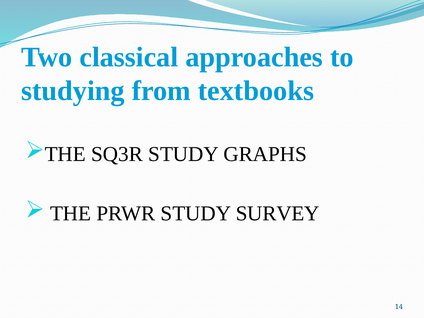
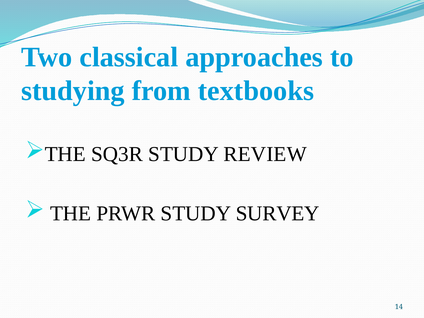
GRAPHS: GRAPHS -> REVIEW (265, 154)
